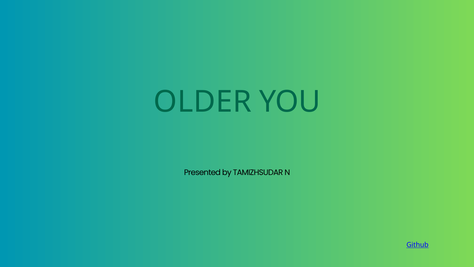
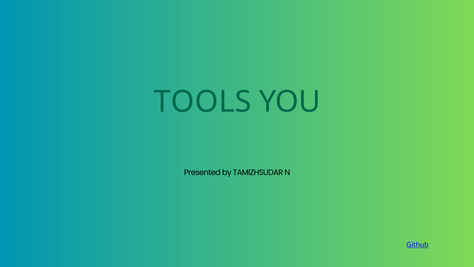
OLDER: OLDER -> TOOLS (203, 102)
